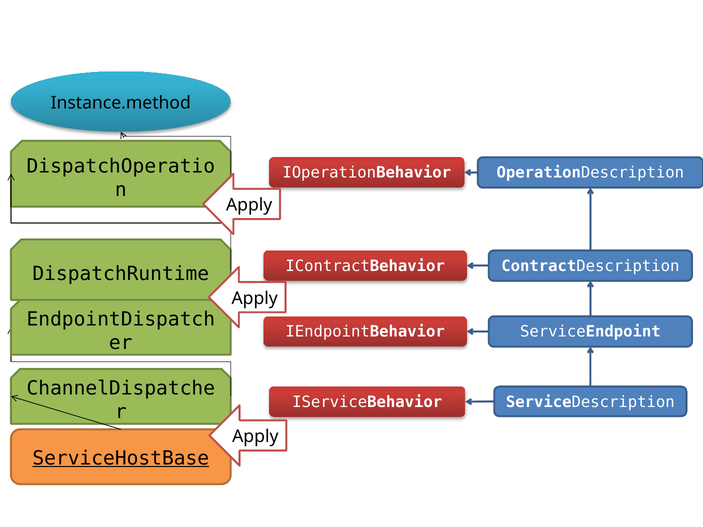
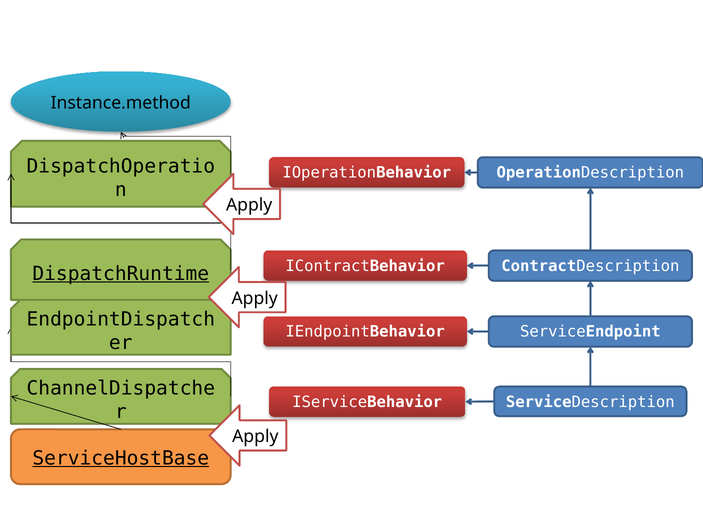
DispatchRuntime underline: none -> present (121, 274)
